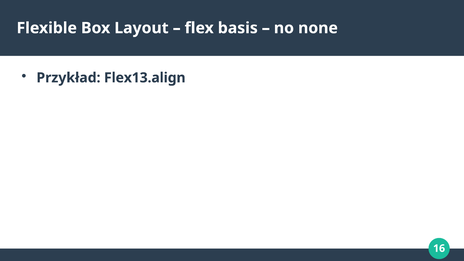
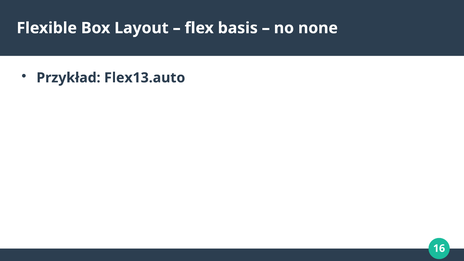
Flex13.align: Flex13.align -> Flex13.auto (145, 78)
